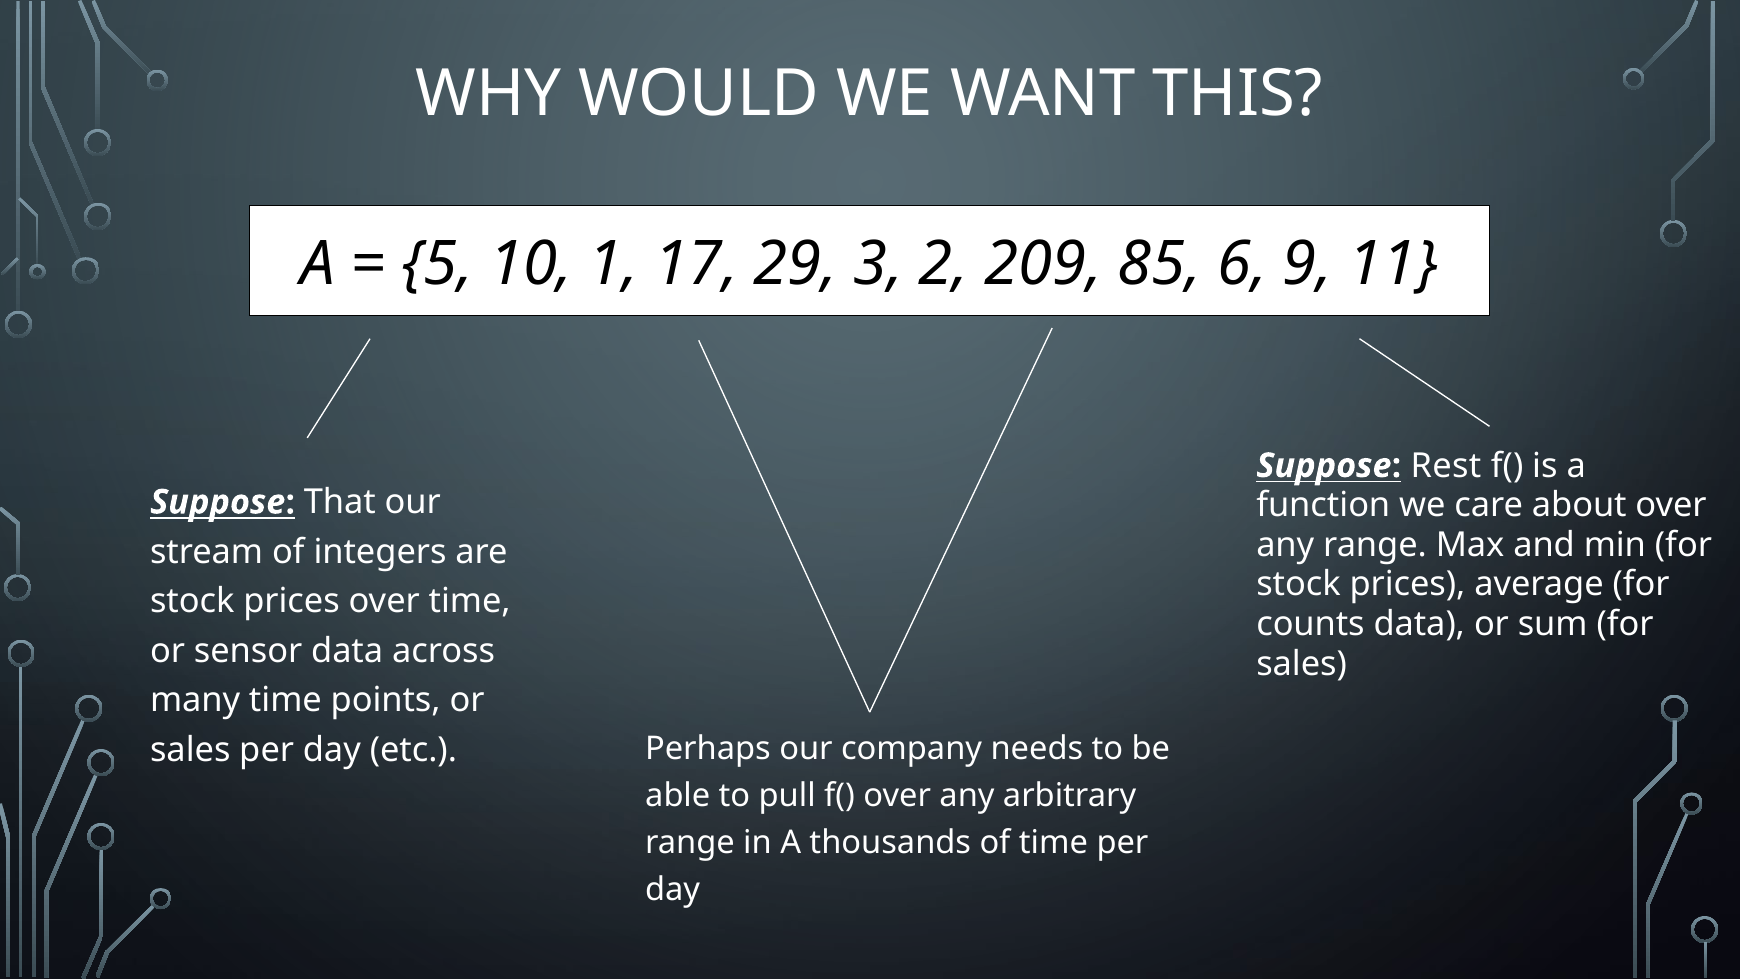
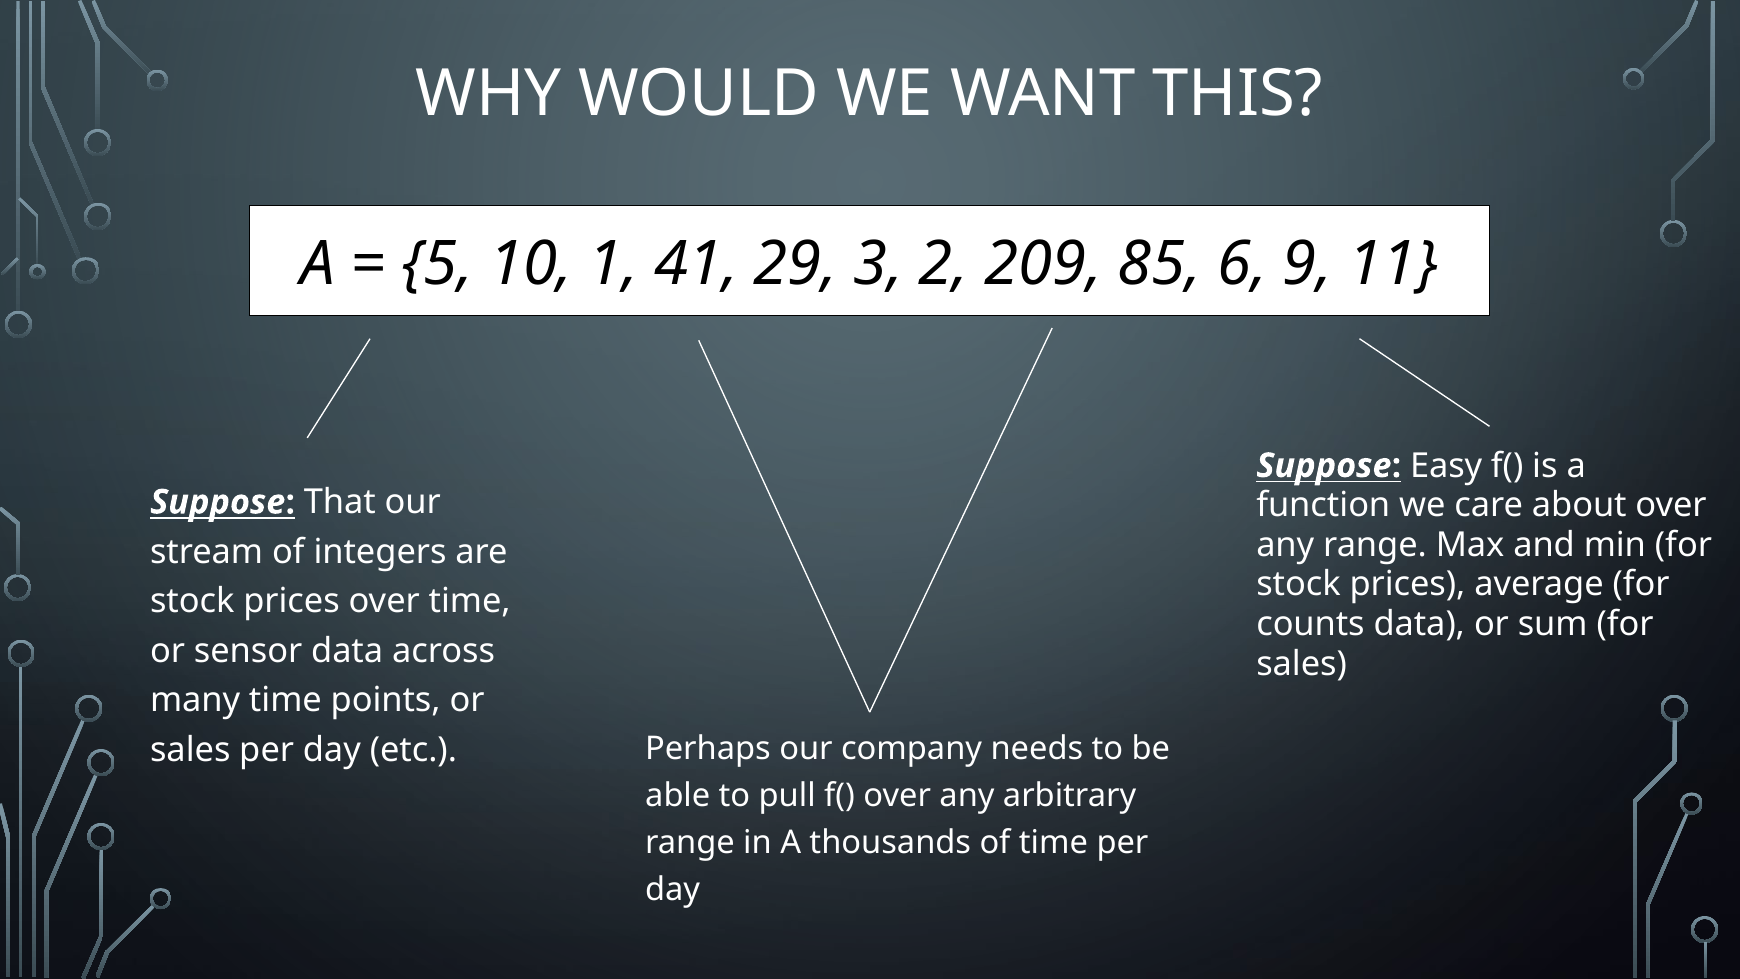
17: 17 -> 41 (696, 265)
Rest: Rest -> Easy (1446, 466)
